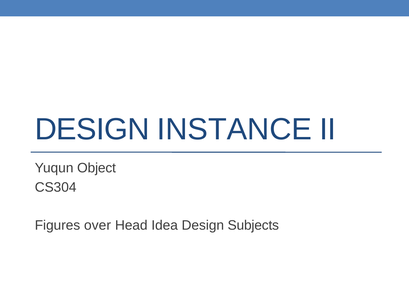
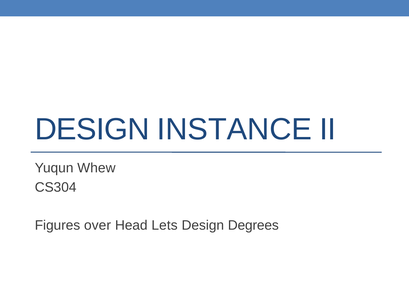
Object: Object -> Whew (96, 168)
Idea: Idea -> Lets (165, 225)
Subjects: Subjects -> Degrees (253, 225)
